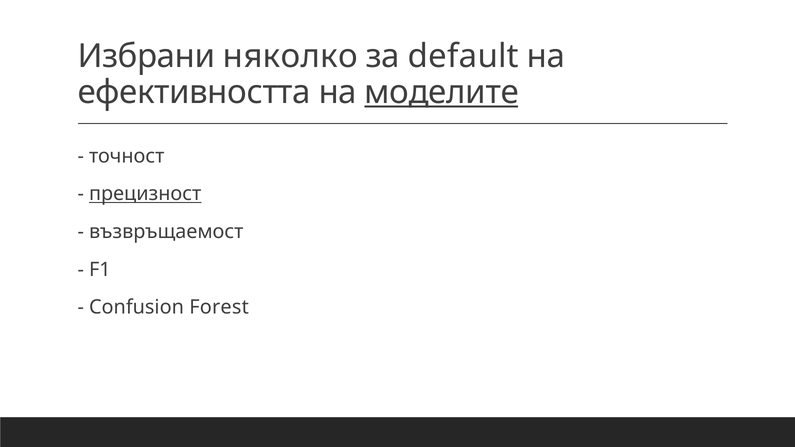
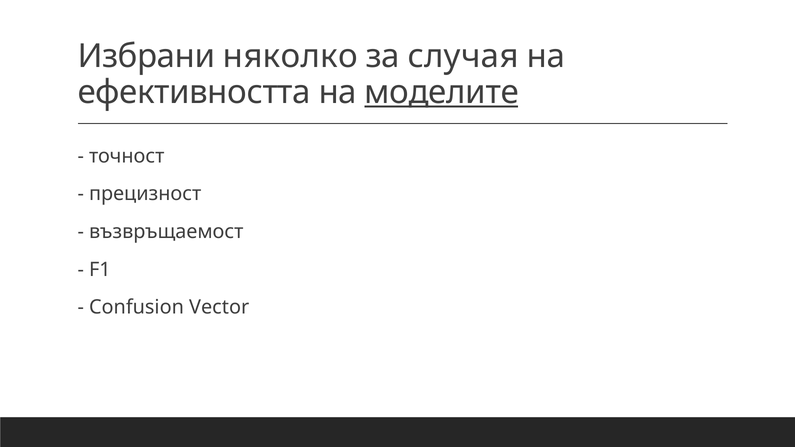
default: default -> случая (463, 56)
прецизност underline: present -> none (145, 194)
Forest: Forest -> Vector (219, 307)
